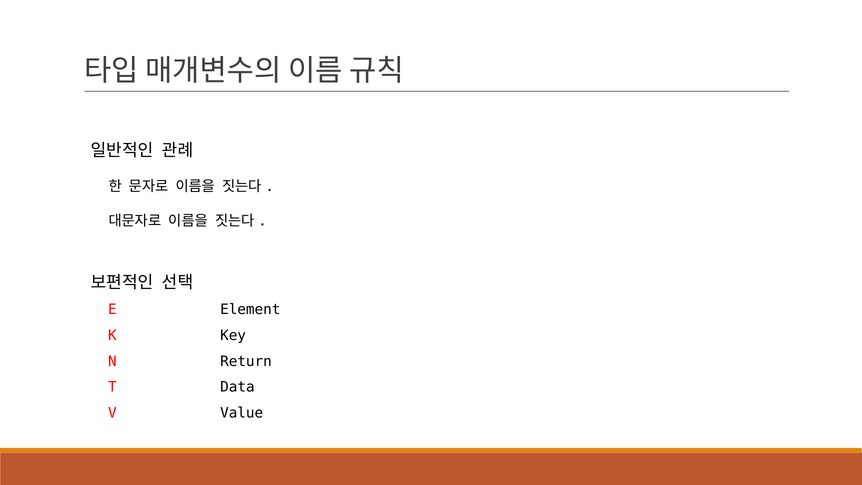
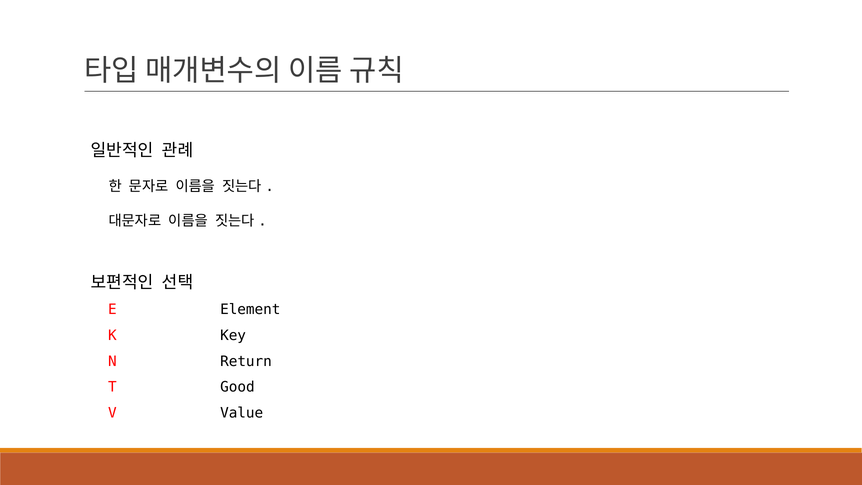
Data: Data -> Good (237, 387)
